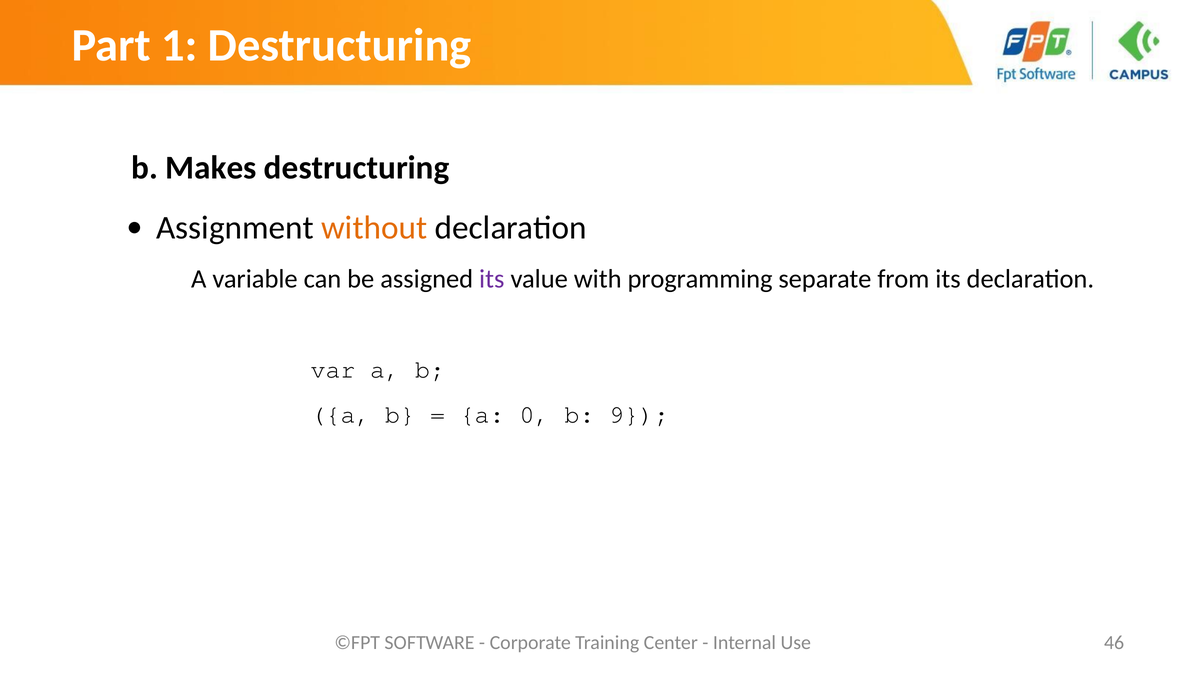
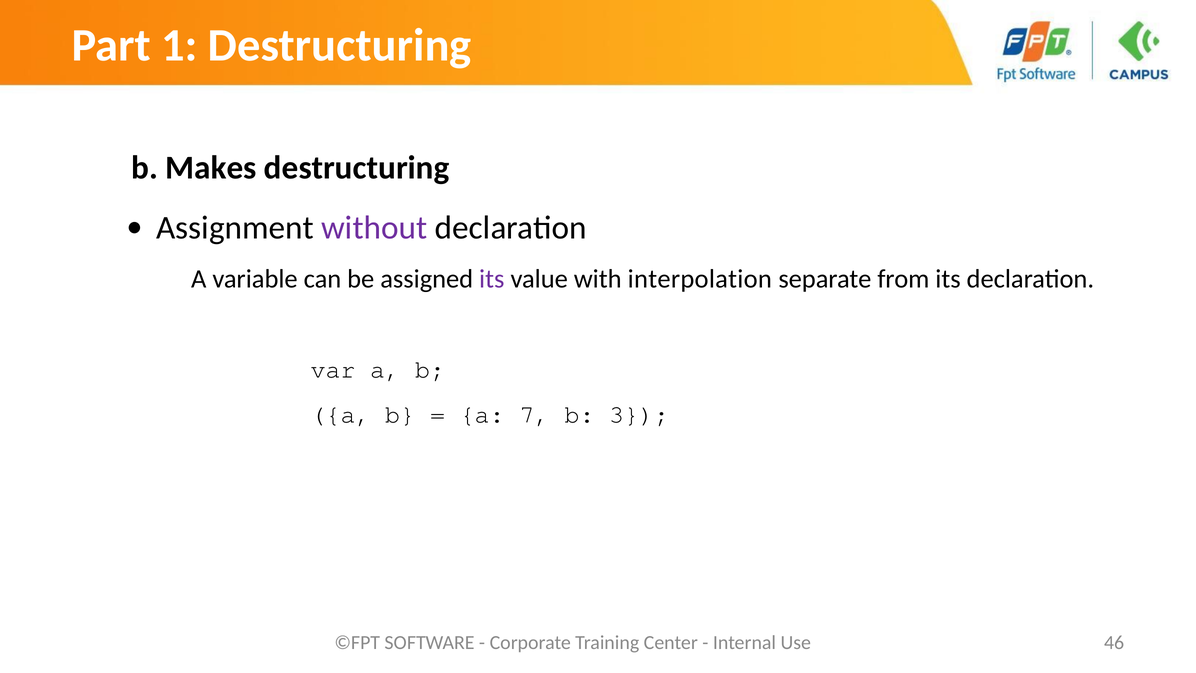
without colour: orange -> purple (374, 227)
programming: programming -> interpolation (700, 279)
0: 0 -> 7 (535, 414)
9: 9 -> 3 (639, 414)
